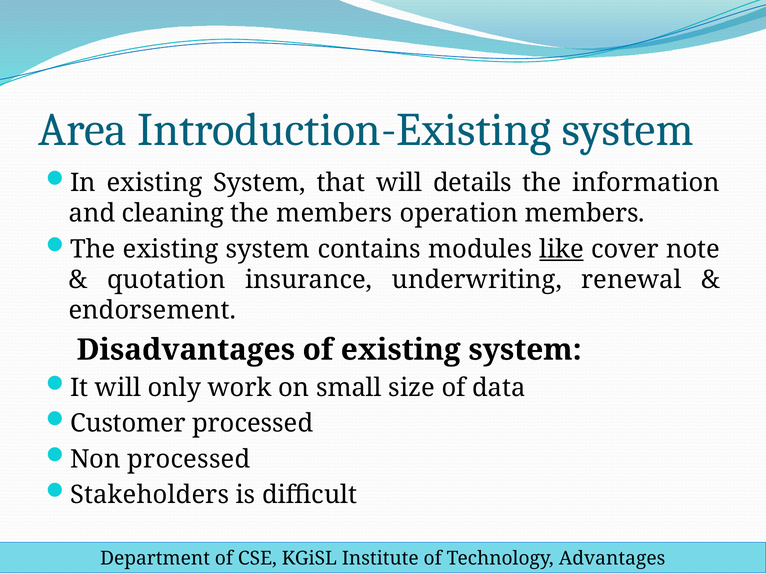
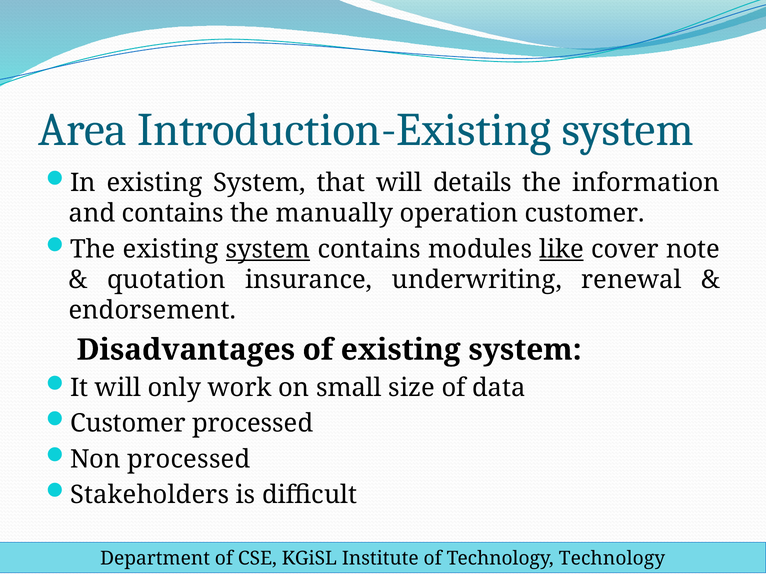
and cleaning: cleaning -> contains (173, 214)
the members: members -> manually (334, 214)
operation members: members -> customer (585, 214)
system underline: none -> present (268, 249)
Technology Advantages: Advantages -> Technology (612, 559)
